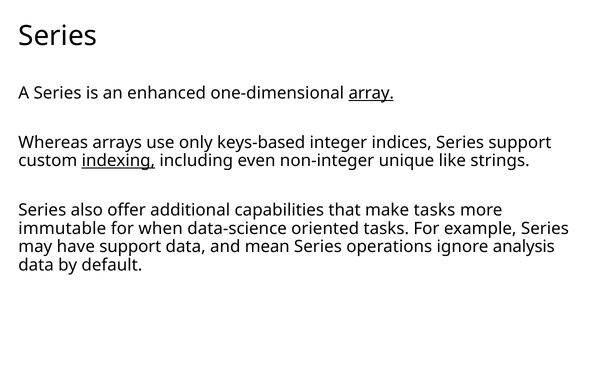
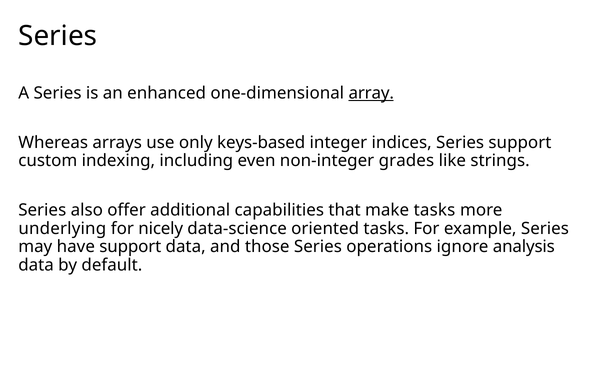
indexing underline: present -> none (118, 161)
unique: unique -> grades (406, 161)
immutable: immutable -> underlying (62, 229)
when: when -> nicely (161, 229)
mean: mean -> those (267, 247)
